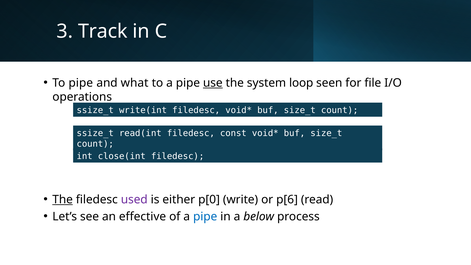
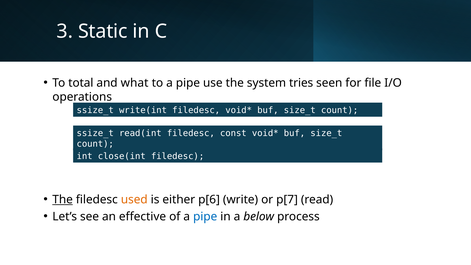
Track: Track -> Static (103, 31)
To pipe: pipe -> total (81, 83)
use underline: present -> none (213, 83)
loop: loop -> tries (301, 83)
used colour: purple -> orange (134, 200)
p[0: p[0 -> p[6 (209, 200)
p[6: p[6 -> p[7 (287, 200)
